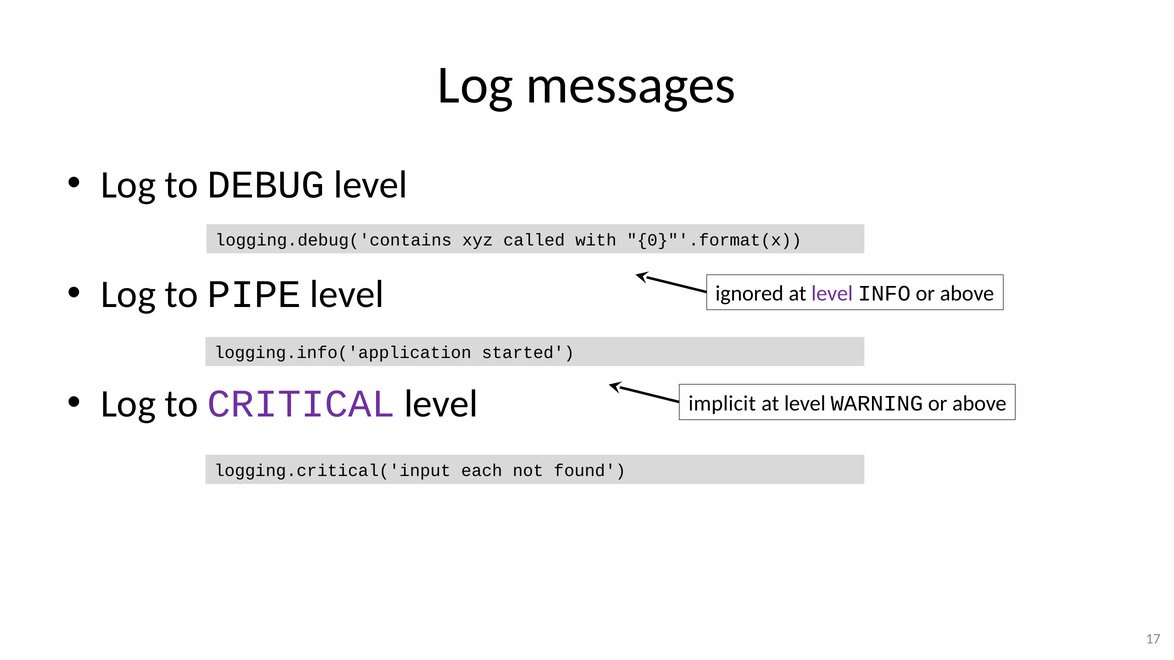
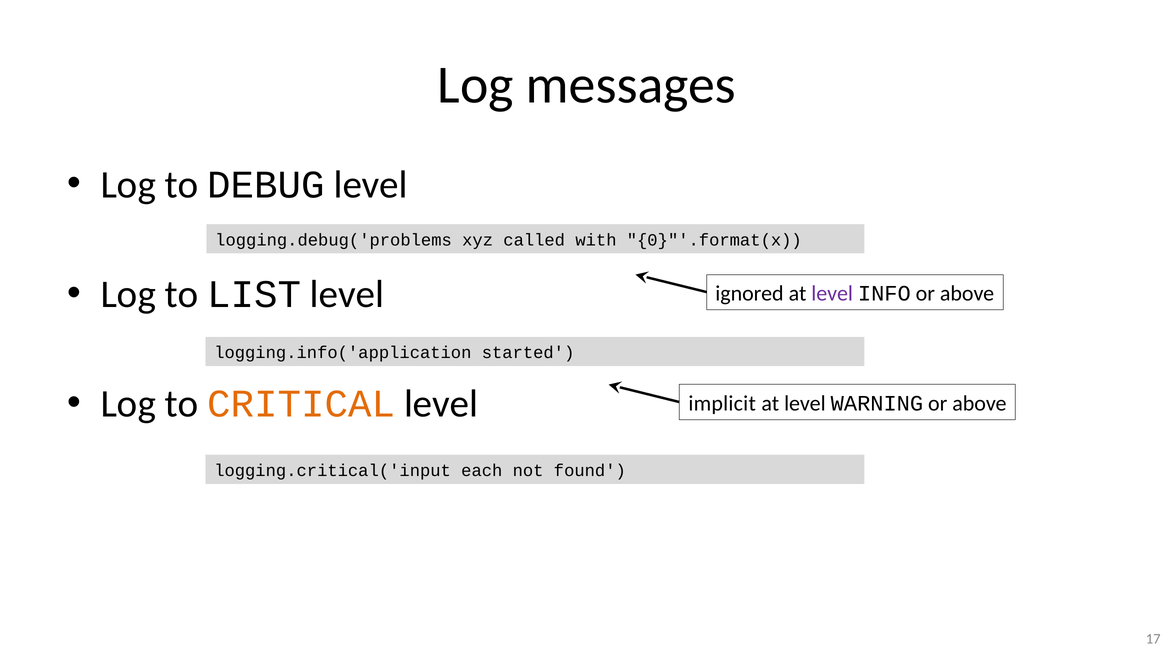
logging.debug('contains: logging.debug('contains -> logging.debug('problems (334, 240)
PIPE: PIPE -> LIST (254, 294)
CRITICAL colour: purple -> orange (301, 404)
